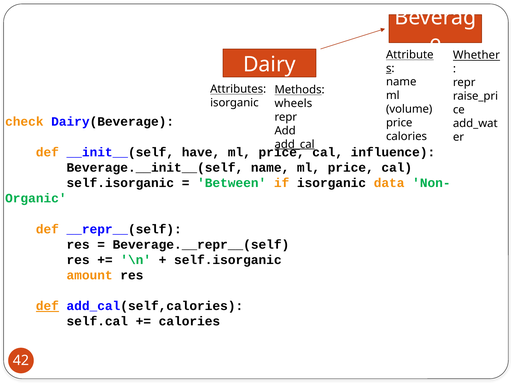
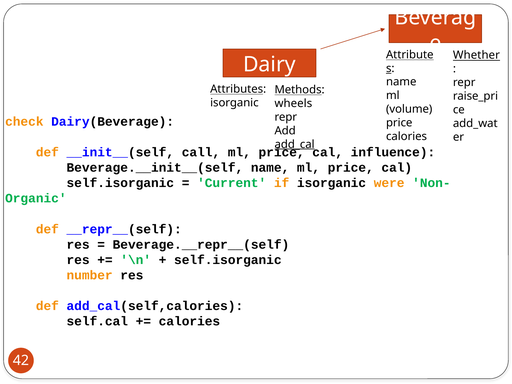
have: have -> call (201, 152)
Between: Between -> Current (232, 183)
data: data -> were (389, 183)
amount: amount -> number (90, 275)
def underline: present -> none (47, 306)
